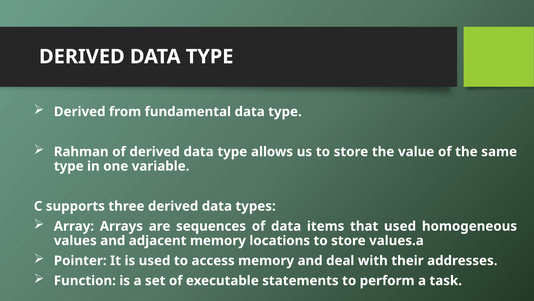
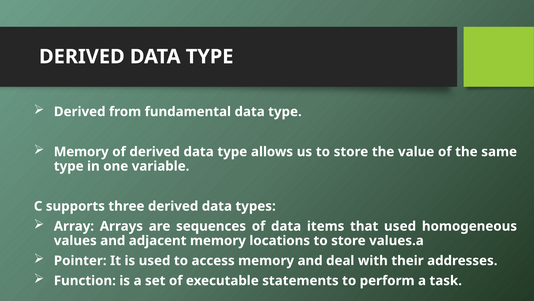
Rahman: Rahman -> Memory (81, 151)
